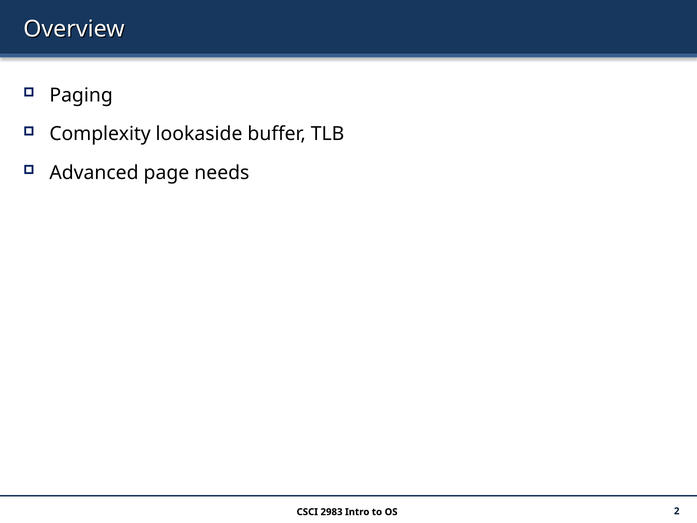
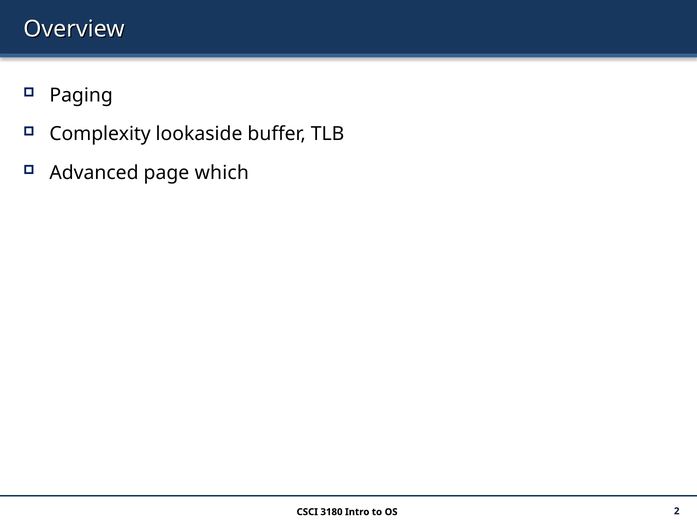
needs: needs -> which (222, 173)
2983: 2983 -> 3180 (332, 512)
